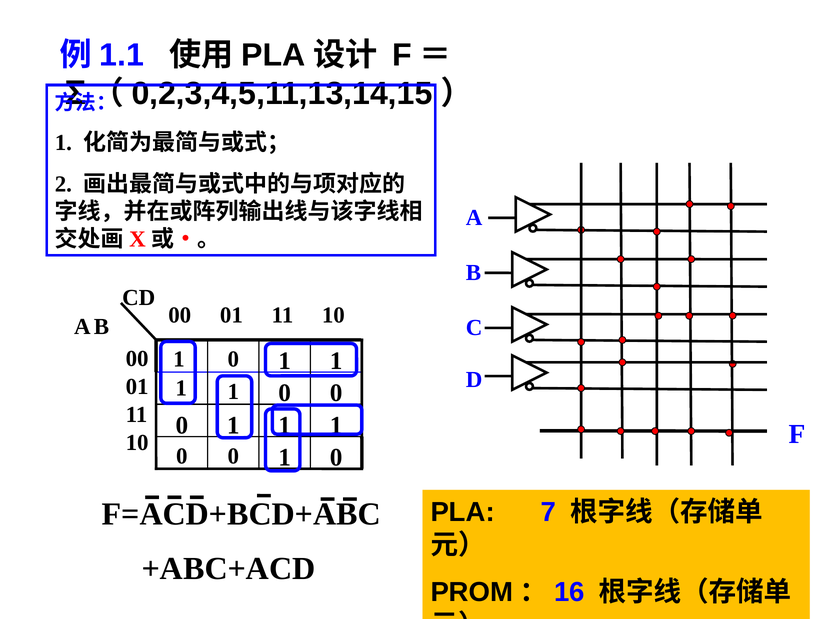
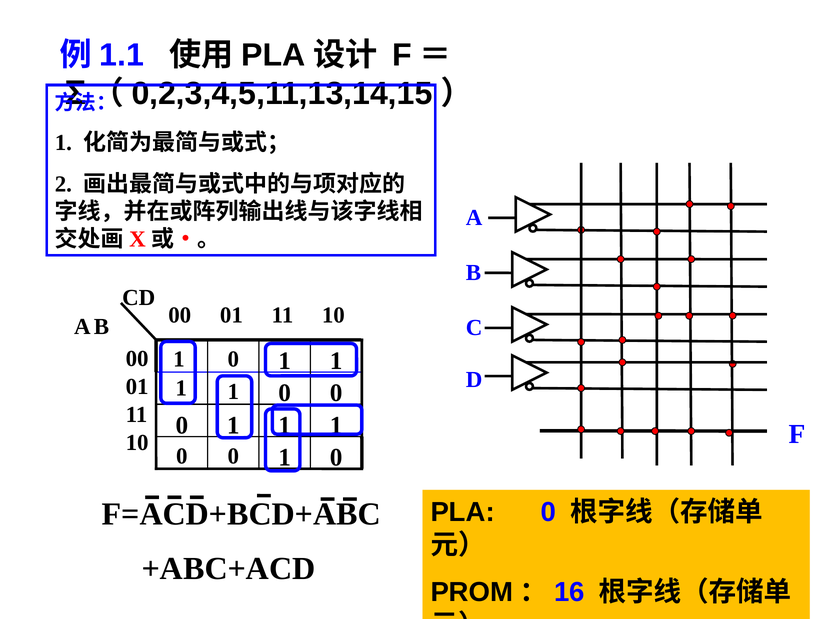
PLA 7: 7 -> 0 (548, 513)
